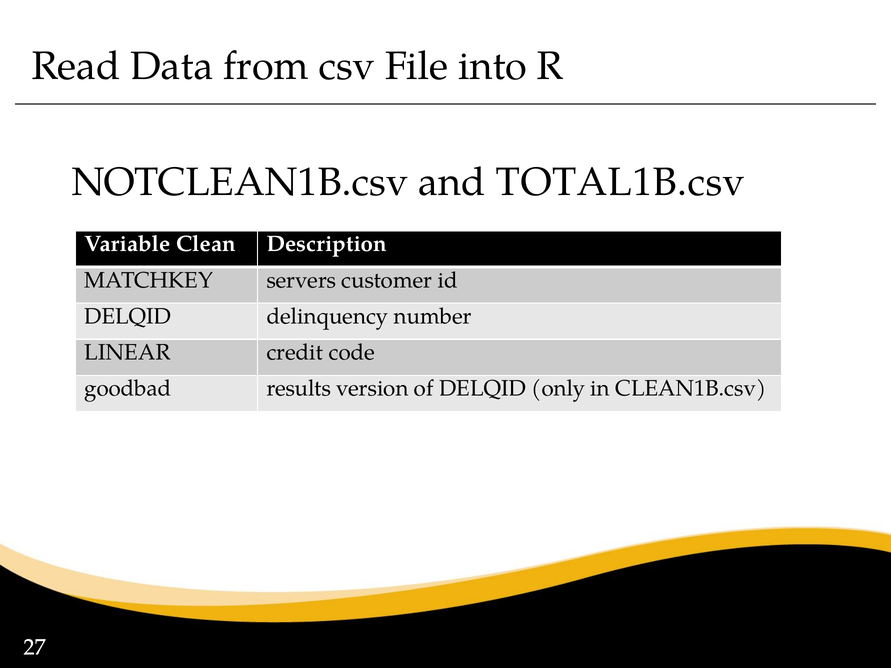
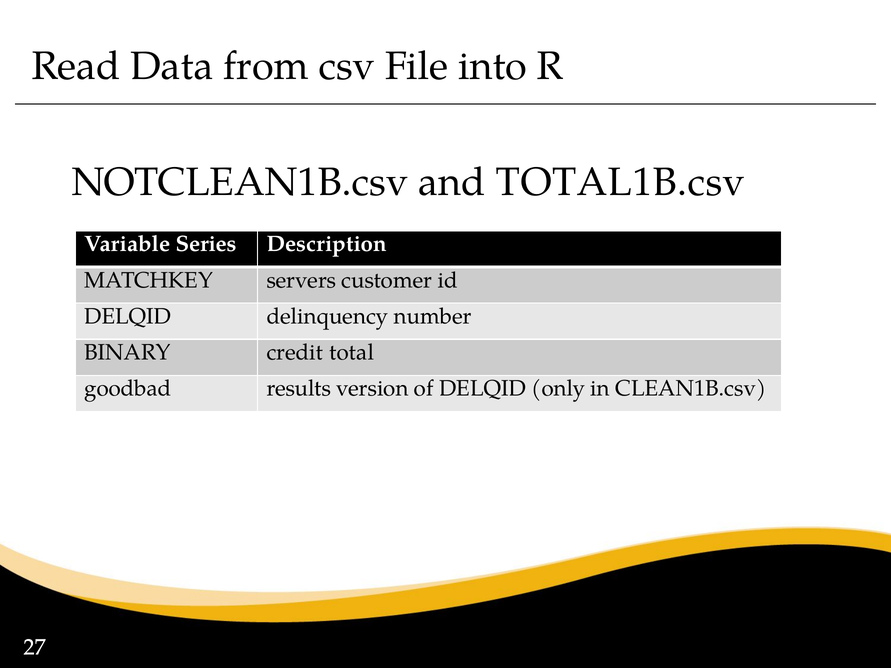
Clean: Clean -> Series (206, 244)
LINEAR: LINEAR -> BINARY (128, 353)
code: code -> total (352, 353)
